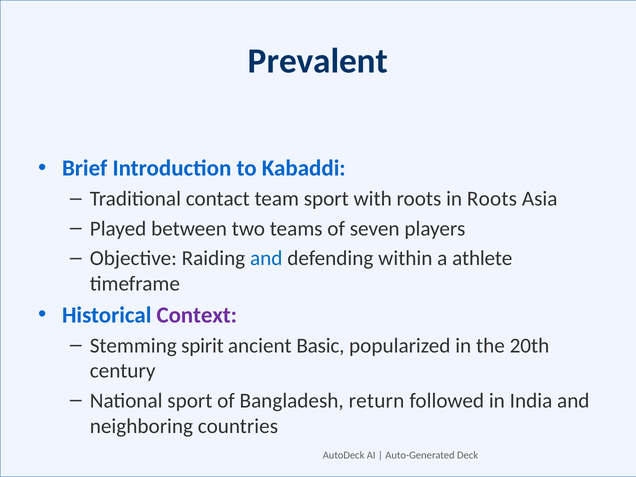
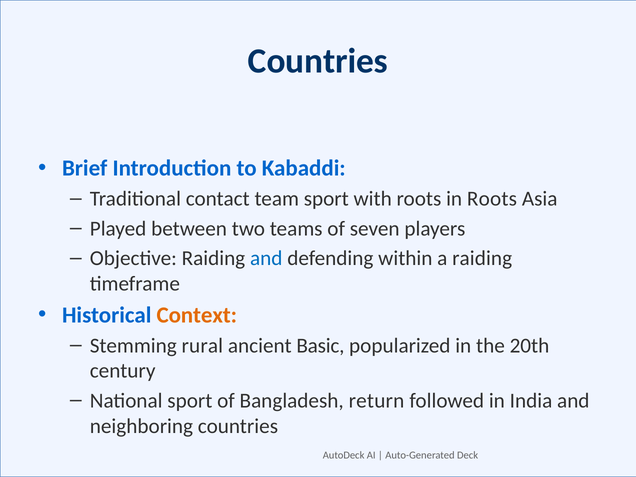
Prevalent: Prevalent -> Countries (318, 61)
a athlete: athlete -> raiding (482, 258)
Context colour: purple -> orange (197, 315)
spirit: spirit -> rural (202, 346)
